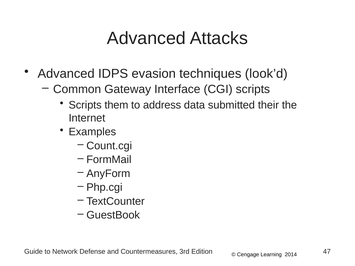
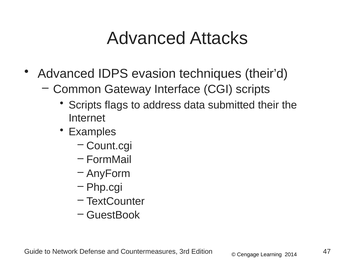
look’d: look’d -> their’d (266, 74)
them: them -> flags (116, 105)
